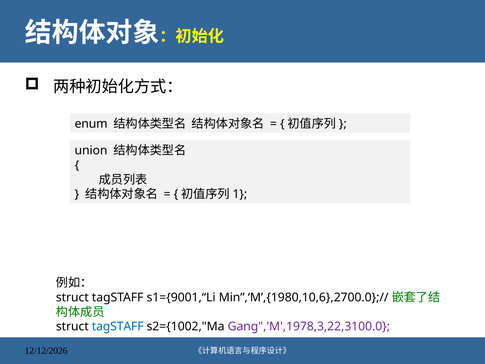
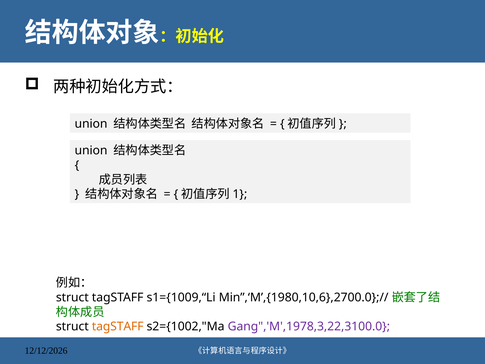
enum: enum -> union (91, 124)
s1={9001,“Li: s1={9001,“Li -> s1={1009,“Li (181, 297)
tagSTAFF colour: blue -> orange (118, 326)
